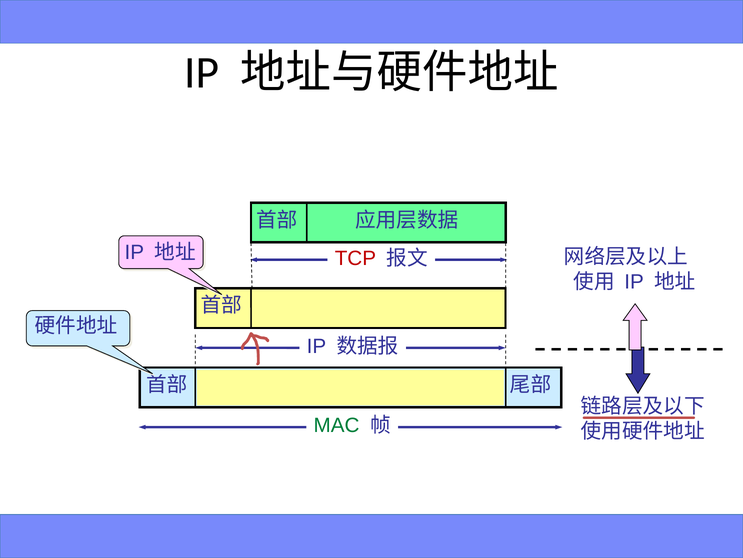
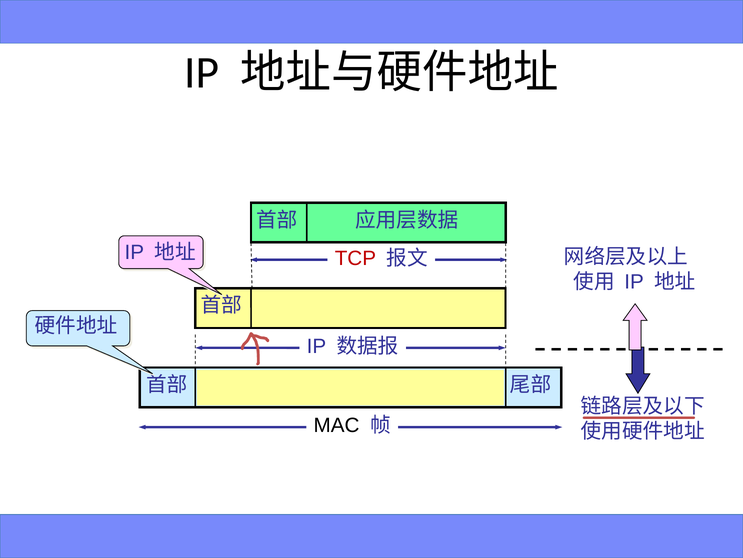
MAC colour: green -> black (337, 425)
